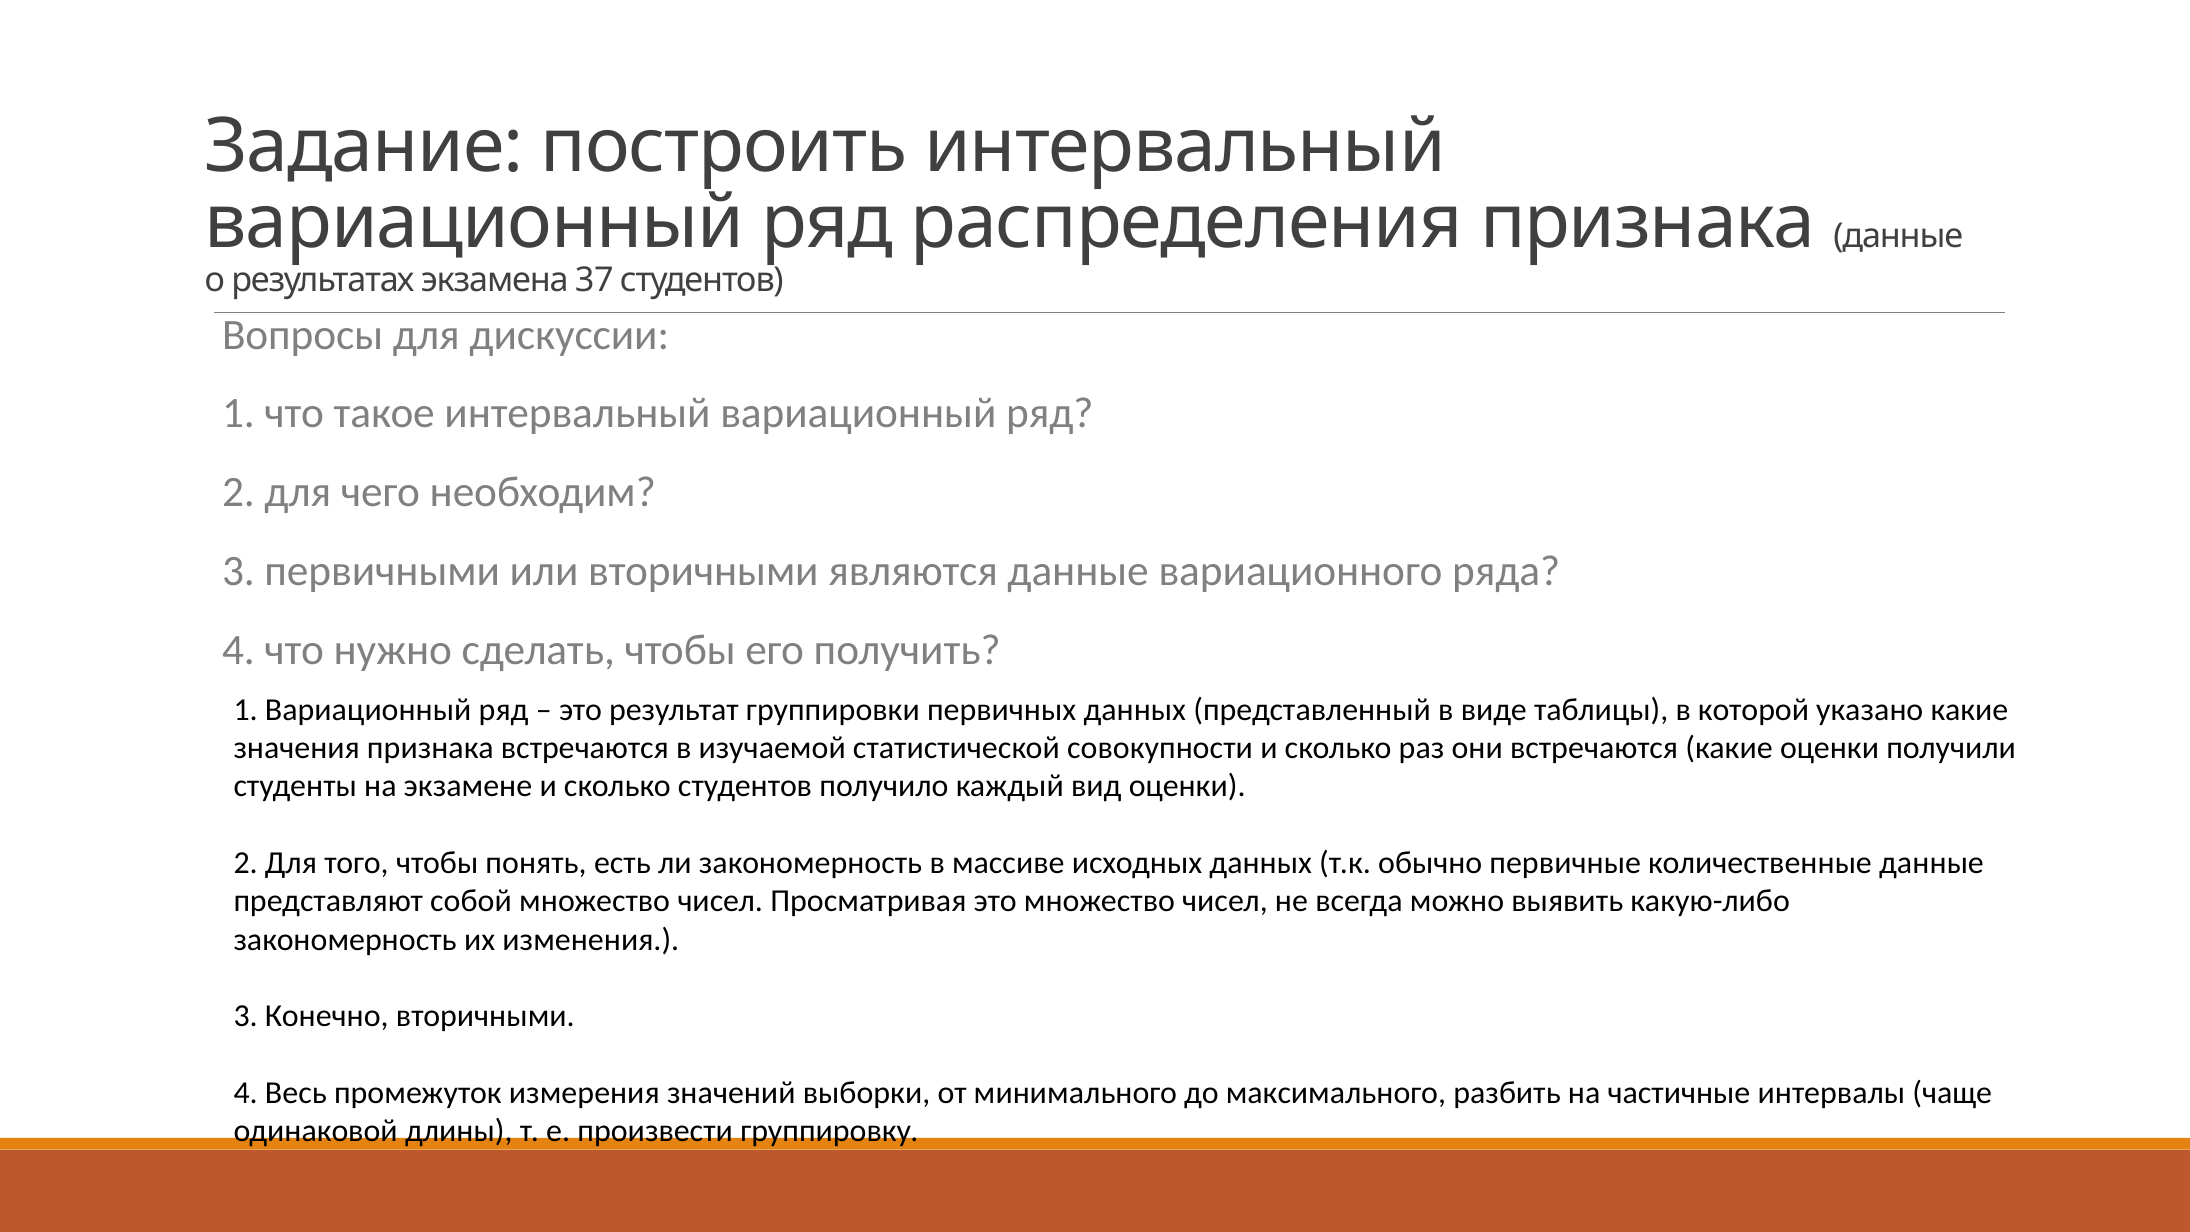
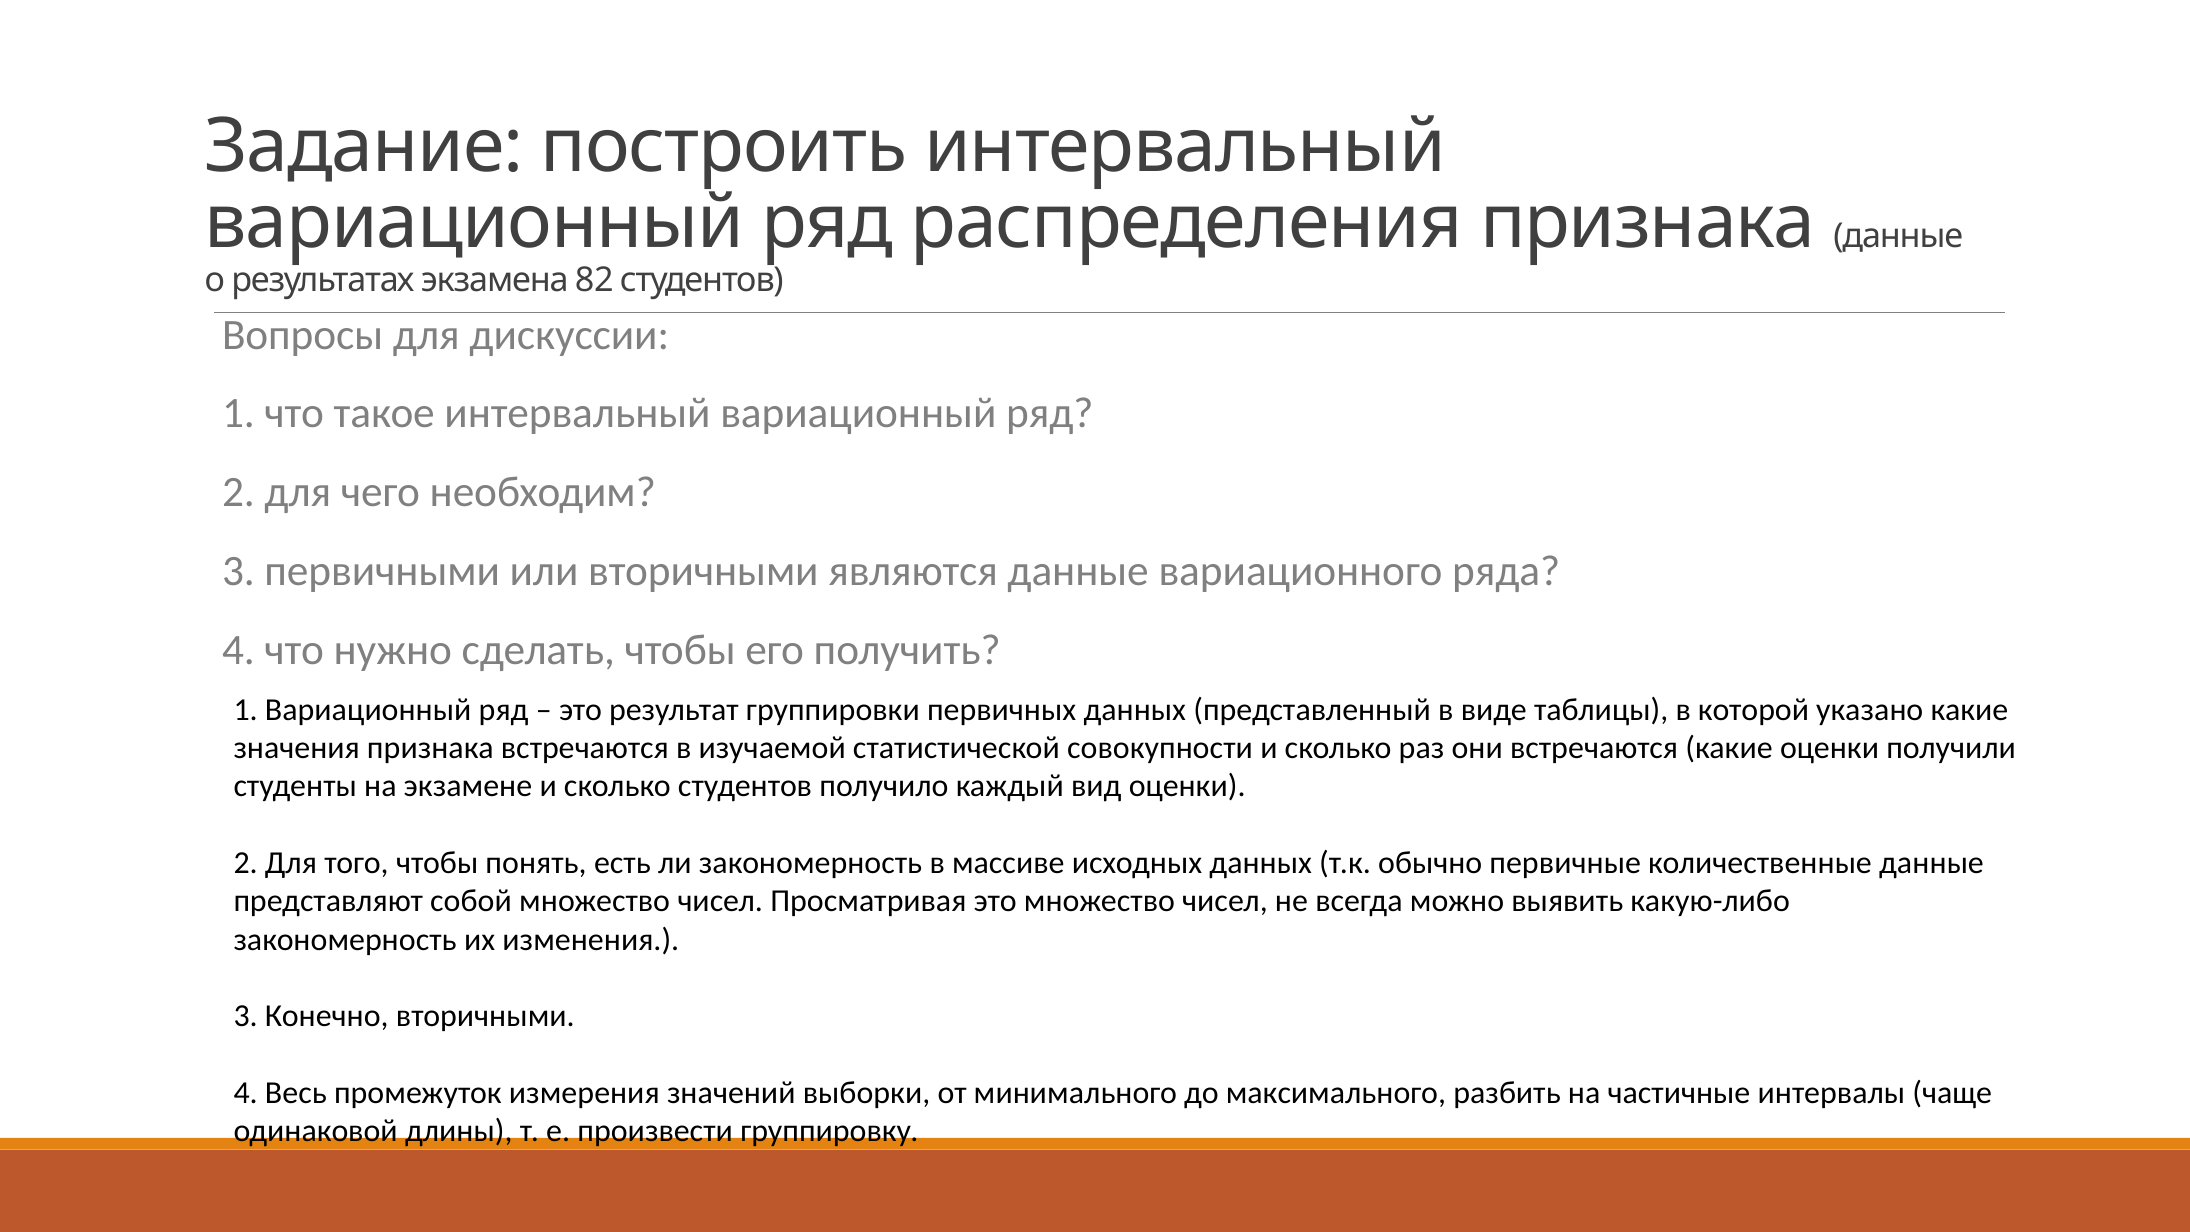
37: 37 -> 82 (594, 280)
